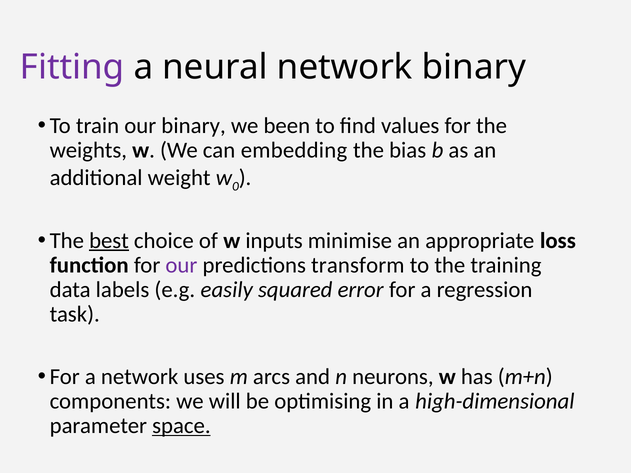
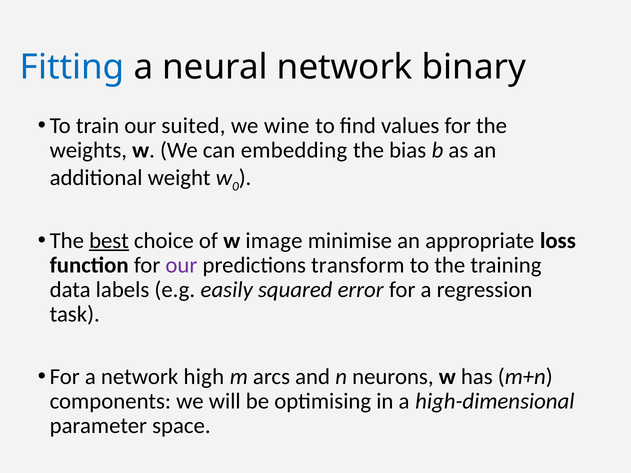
Fitting colour: purple -> blue (72, 67)
our binary: binary -> suited (193, 126)
been: been -> wine (287, 126)
inputs: inputs -> image (274, 241)
uses: uses -> high (204, 377)
space underline: present -> none (181, 426)
